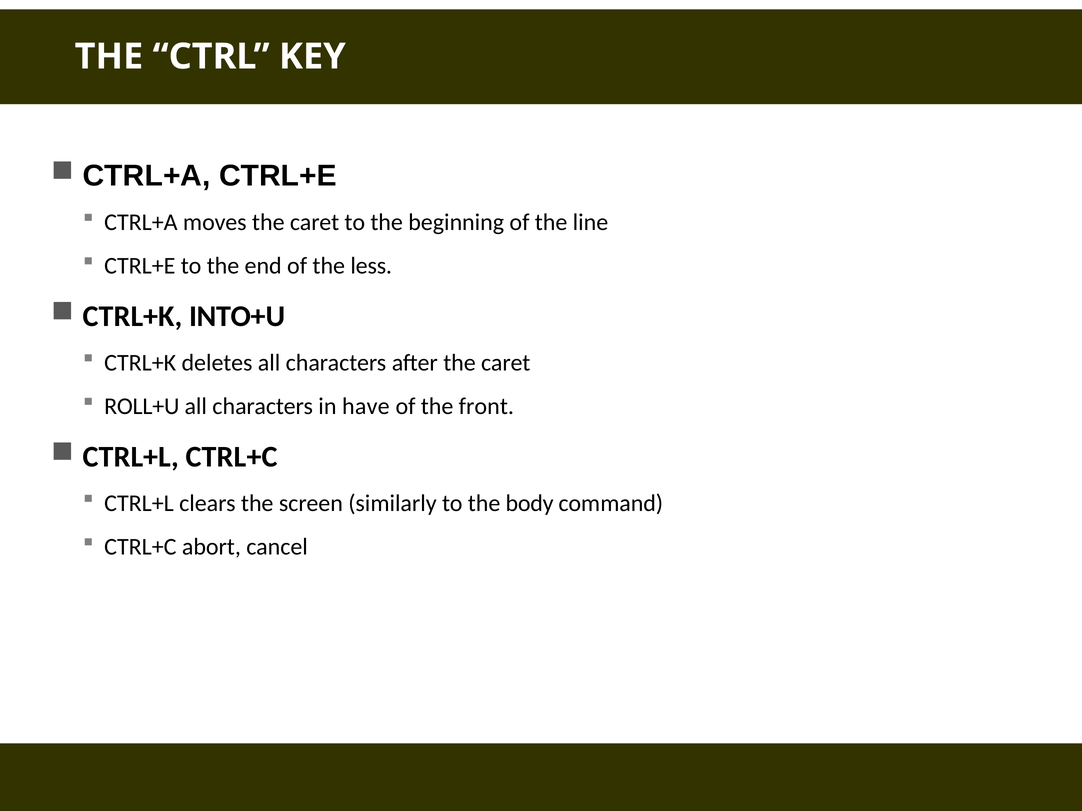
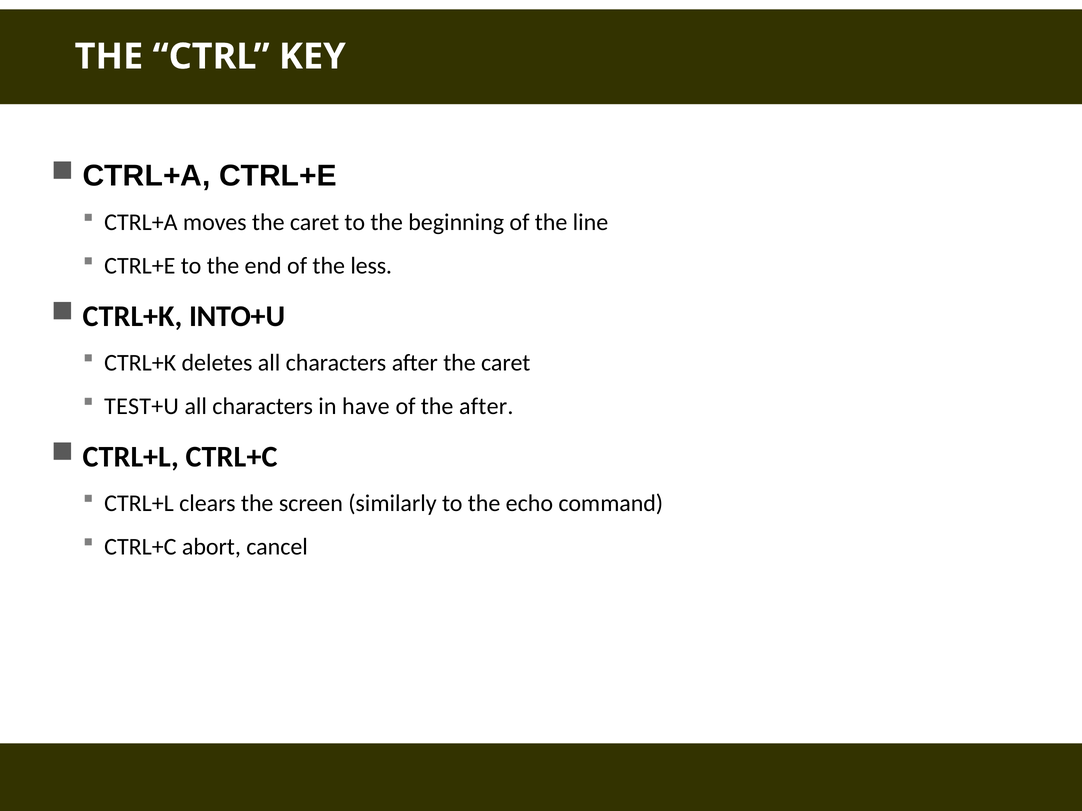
ROLL+U: ROLL+U -> TEST+U (142, 406)
the front: front -> after (486, 406)
body: body -> echo (529, 504)
